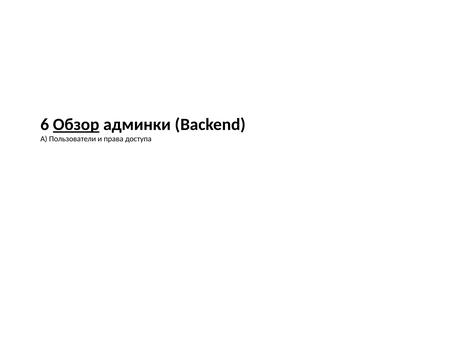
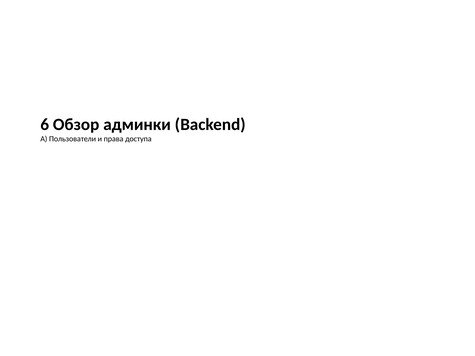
Обзор underline: present -> none (76, 125)
